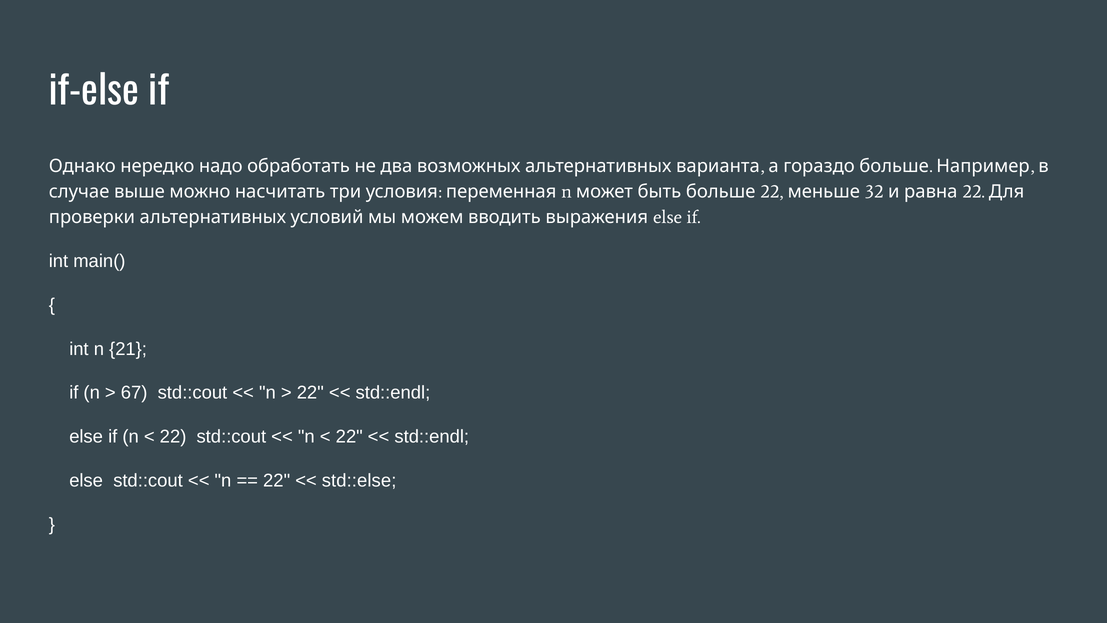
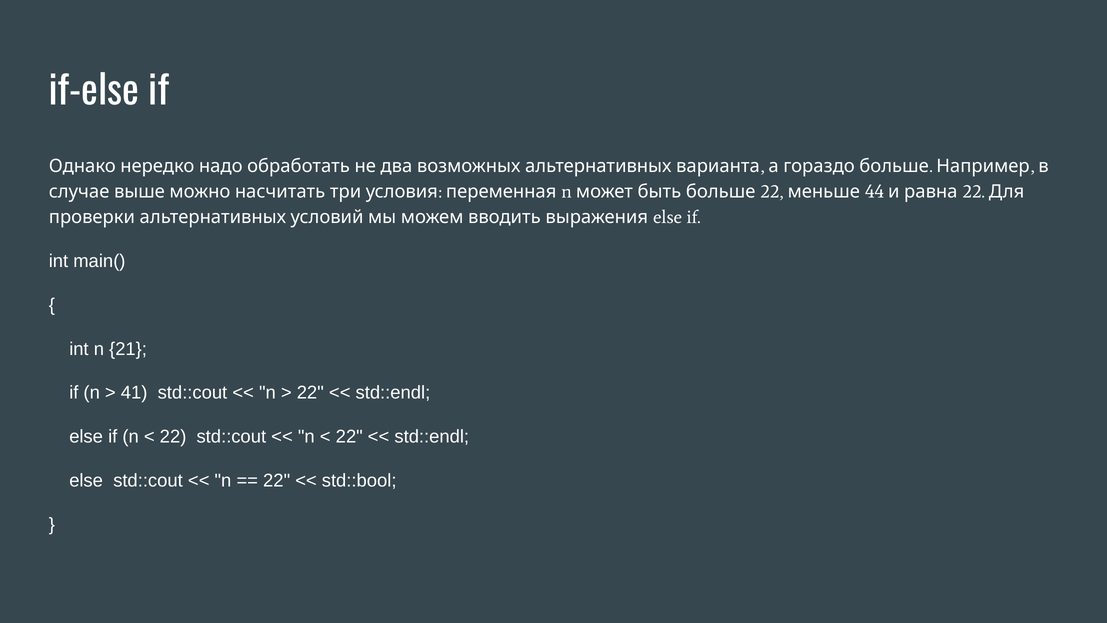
32: 32 -> 44 (875, 192)
67: 67 -> 41 (134, 393)
std::else: std::else -> std::bool (359, 480)
